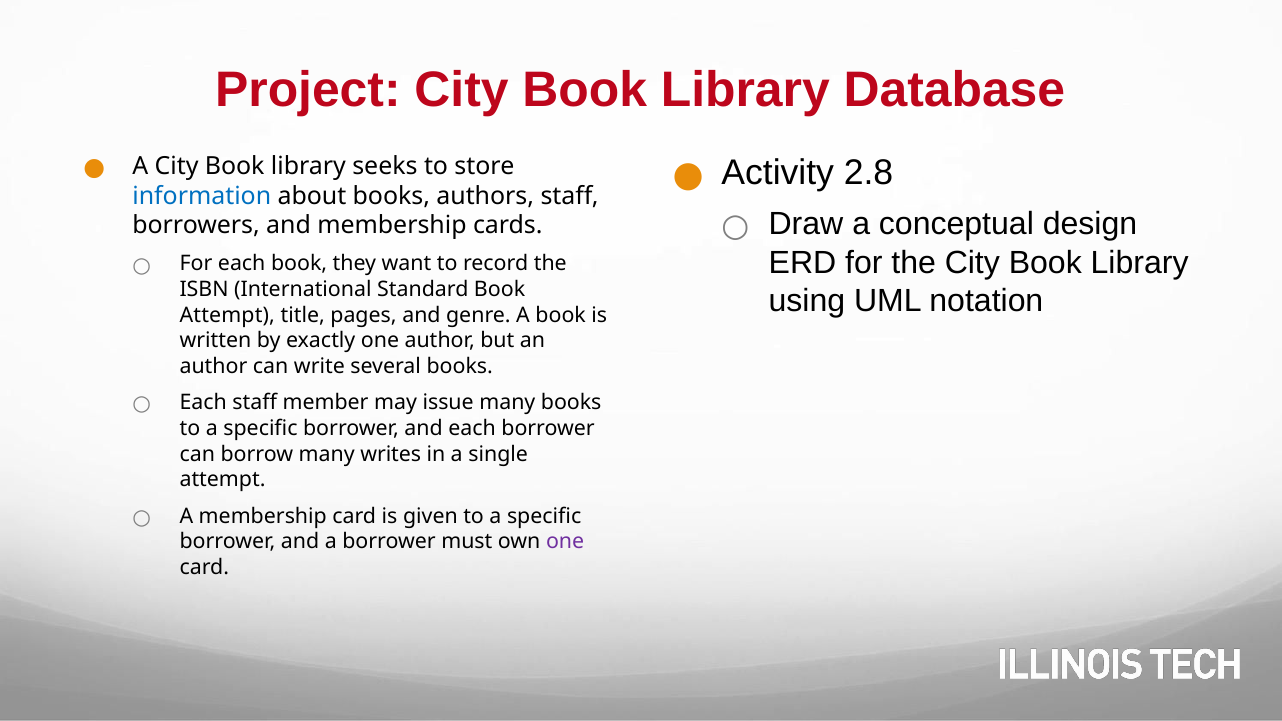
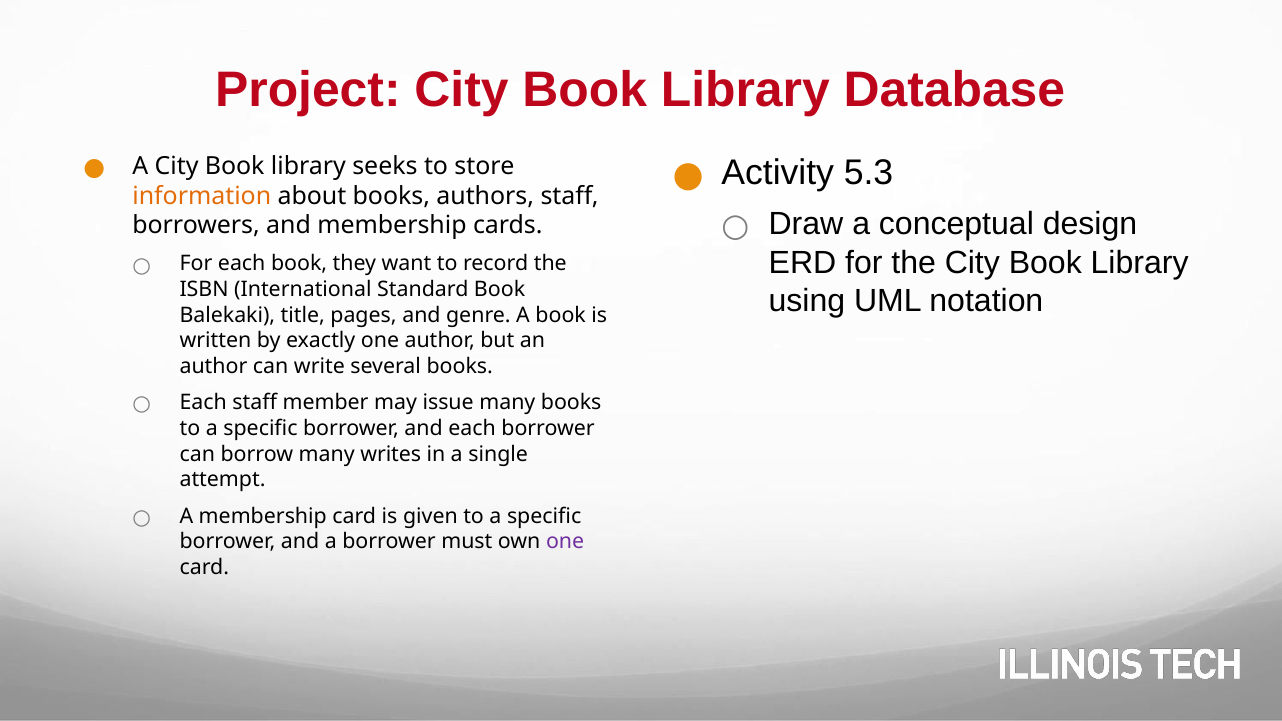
2.8: 2.8 -> 5.3 (869, 173)
information colour: blue -> orange (202, 196)
Attempt: Attempt -> Balekaki (227, 315)
